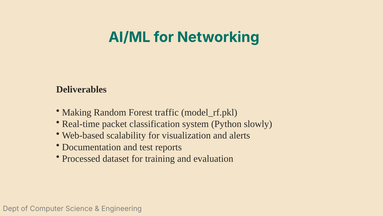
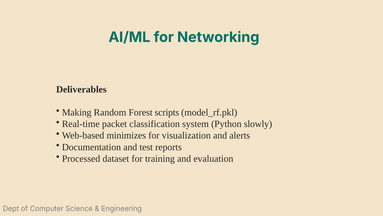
traffic: traffic -> scripts (167, 112)
scalability: scalability -> minimizes (126, 135)
